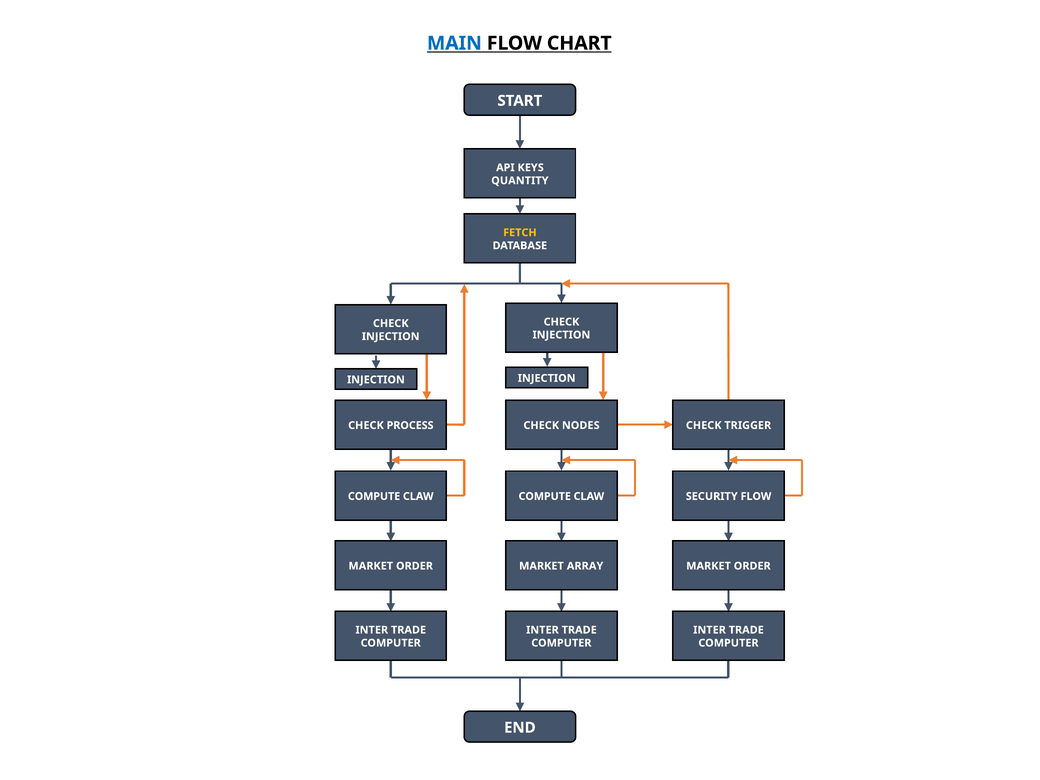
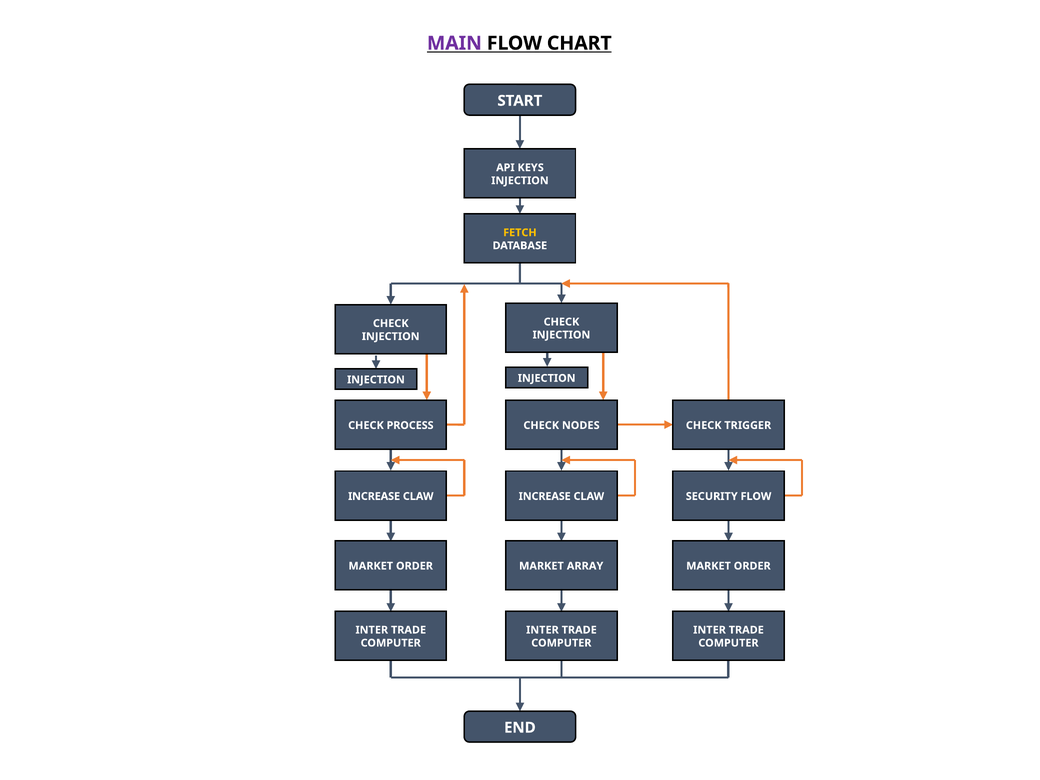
MAIN colour: blue -> purple (454, 43)
QUANTITY: QUANTITY -> INJECTION (520, 181)
COMPUTE: COMPUTE -> INCREASE (374, 496)
COMPUTE: COMPUTE -> INCREASE (545, 496)
